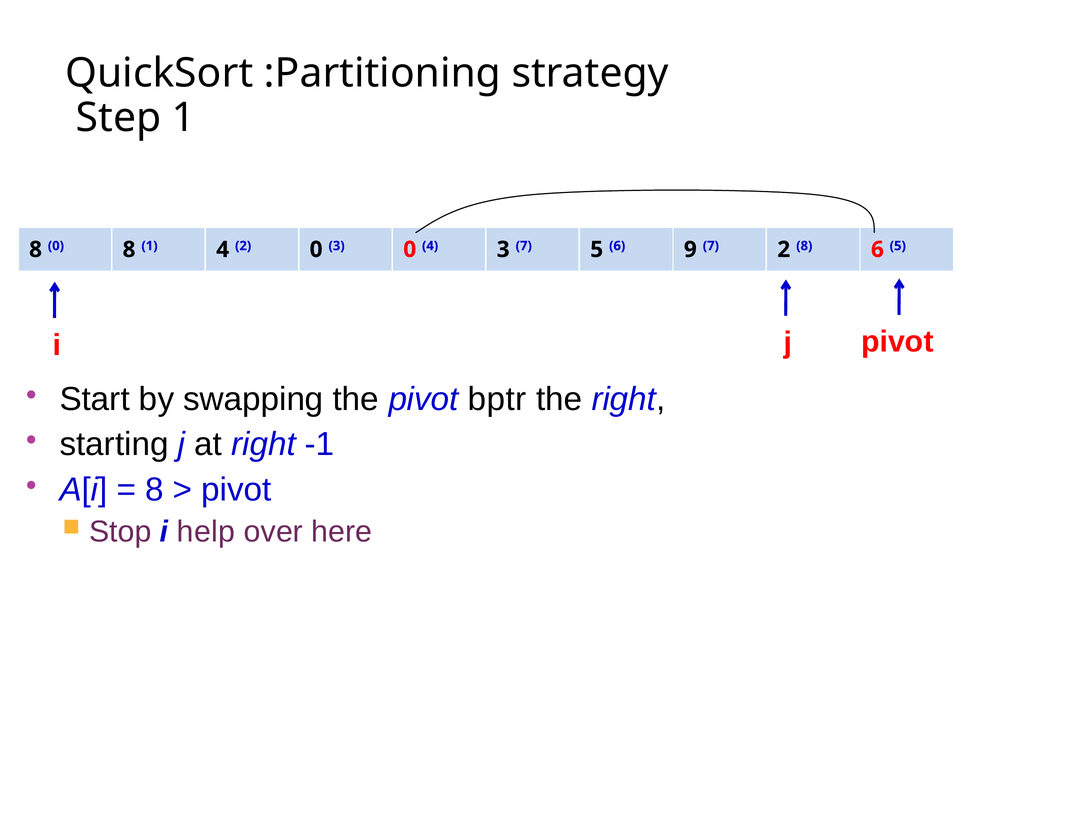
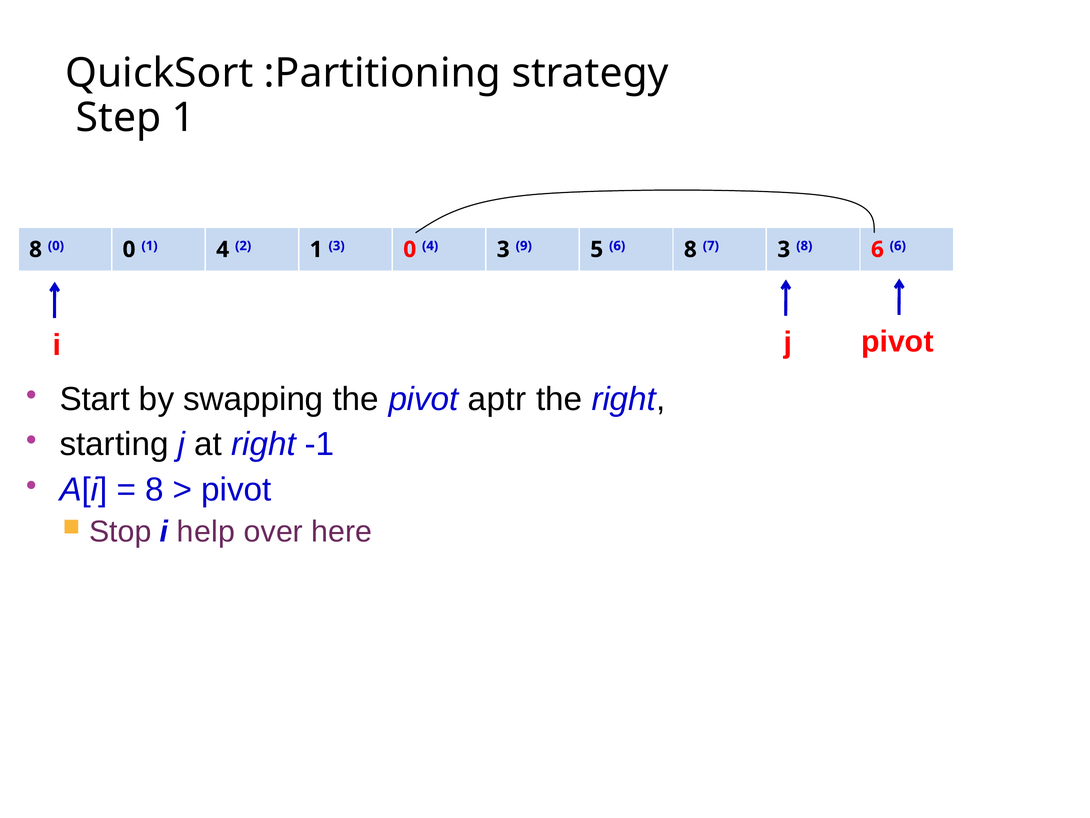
0 8: 8 -> 0 (129, 249)
2 0: 0 -> 1 (316, 249)
3 7: 7 -> 9 (524, 246)
6 9: 9 -> 8 (690, 249)
7 2: 2 -> 3 (784, 249)
6 5: 5 -> 6 (898, 246)
bptr: bptr -> aptr (497, 399)
